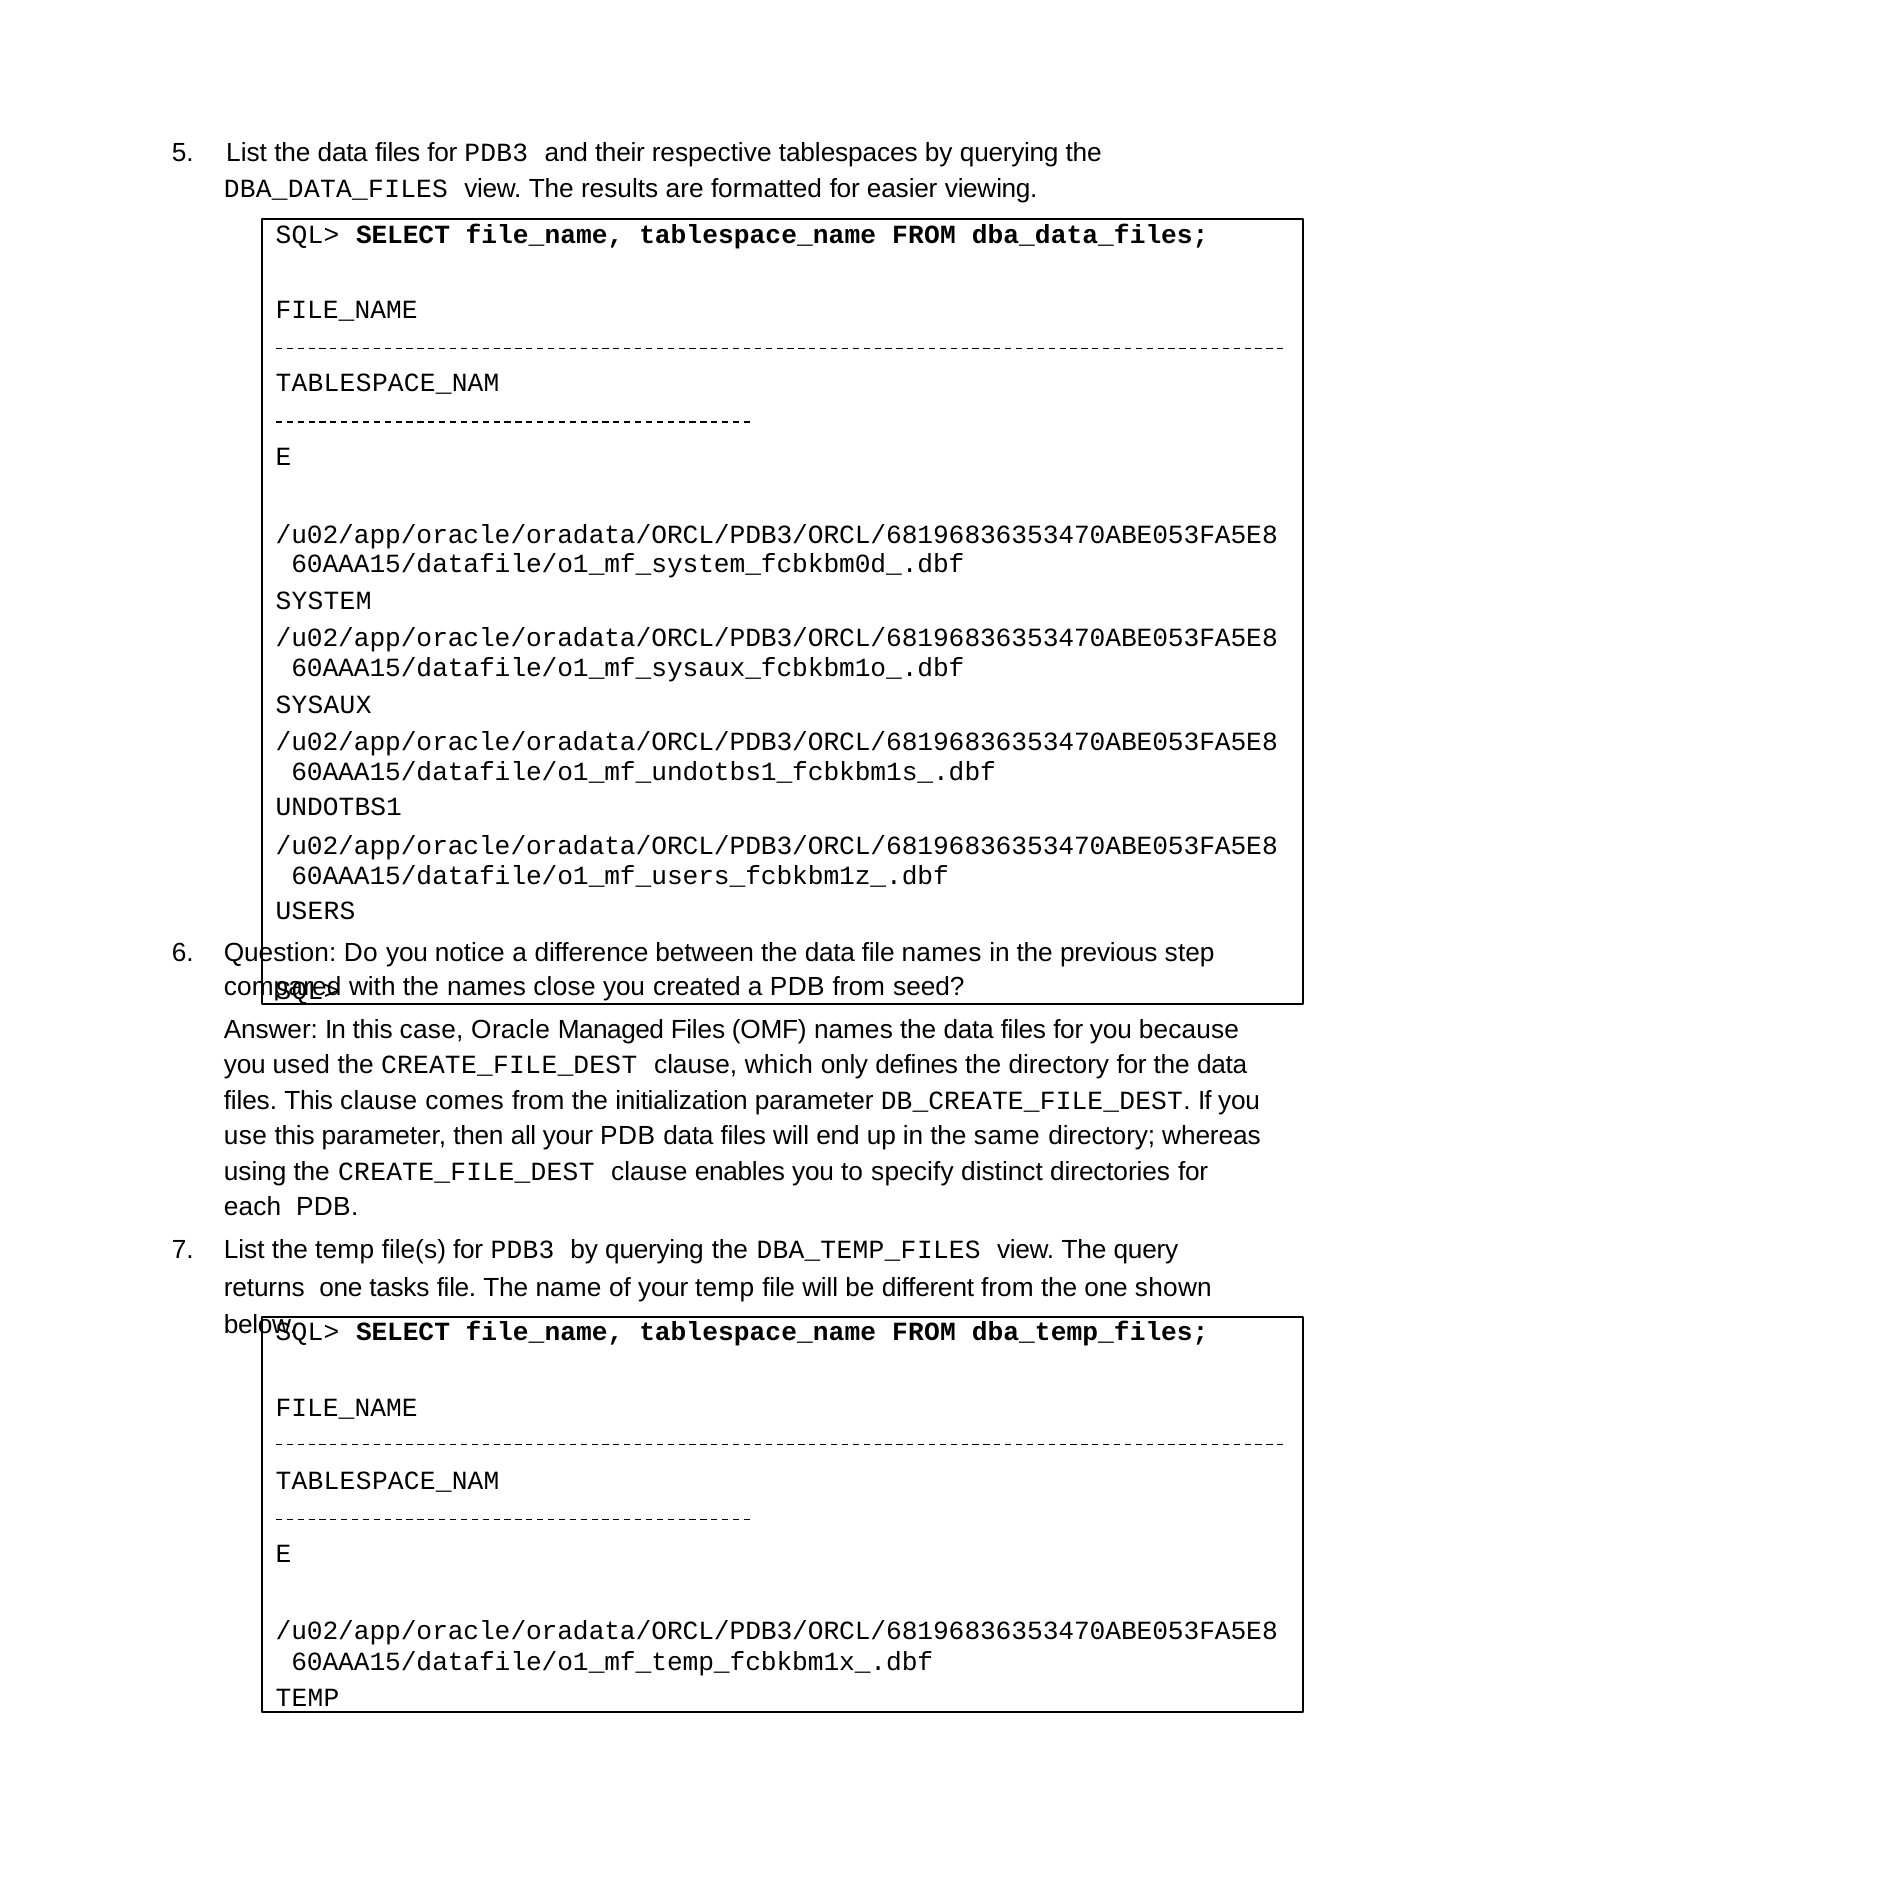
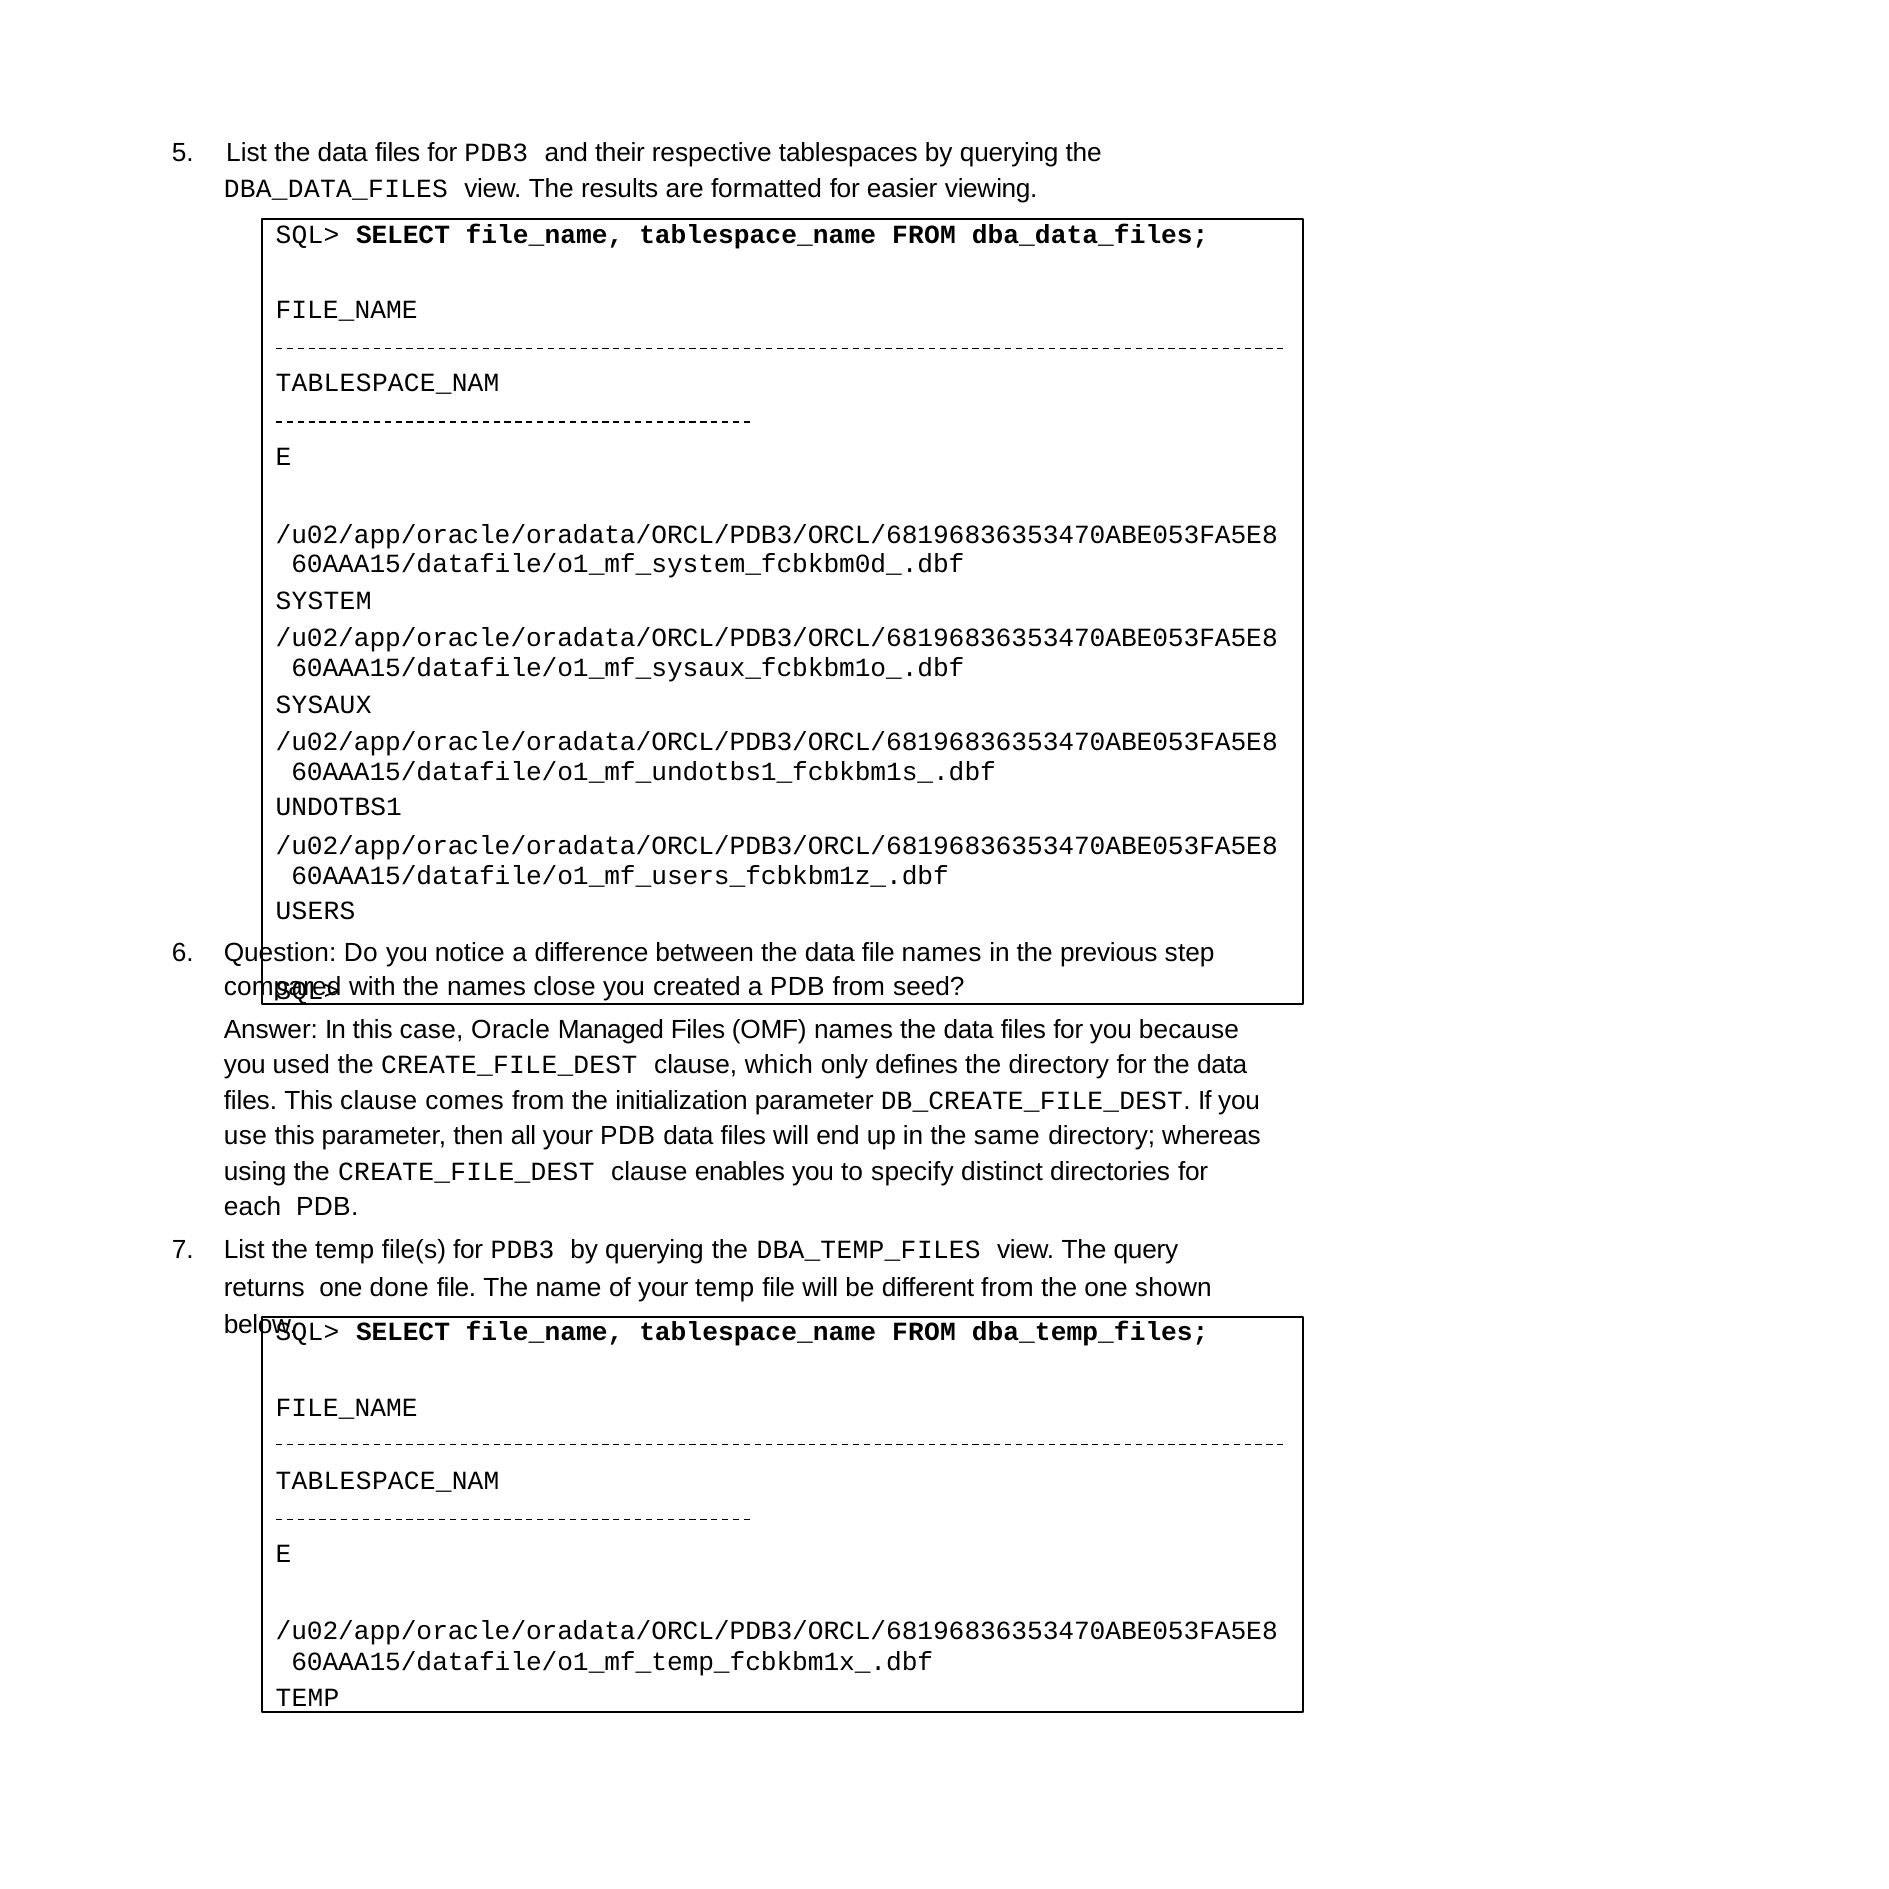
tasks: tasks -> done (399, 1288)
